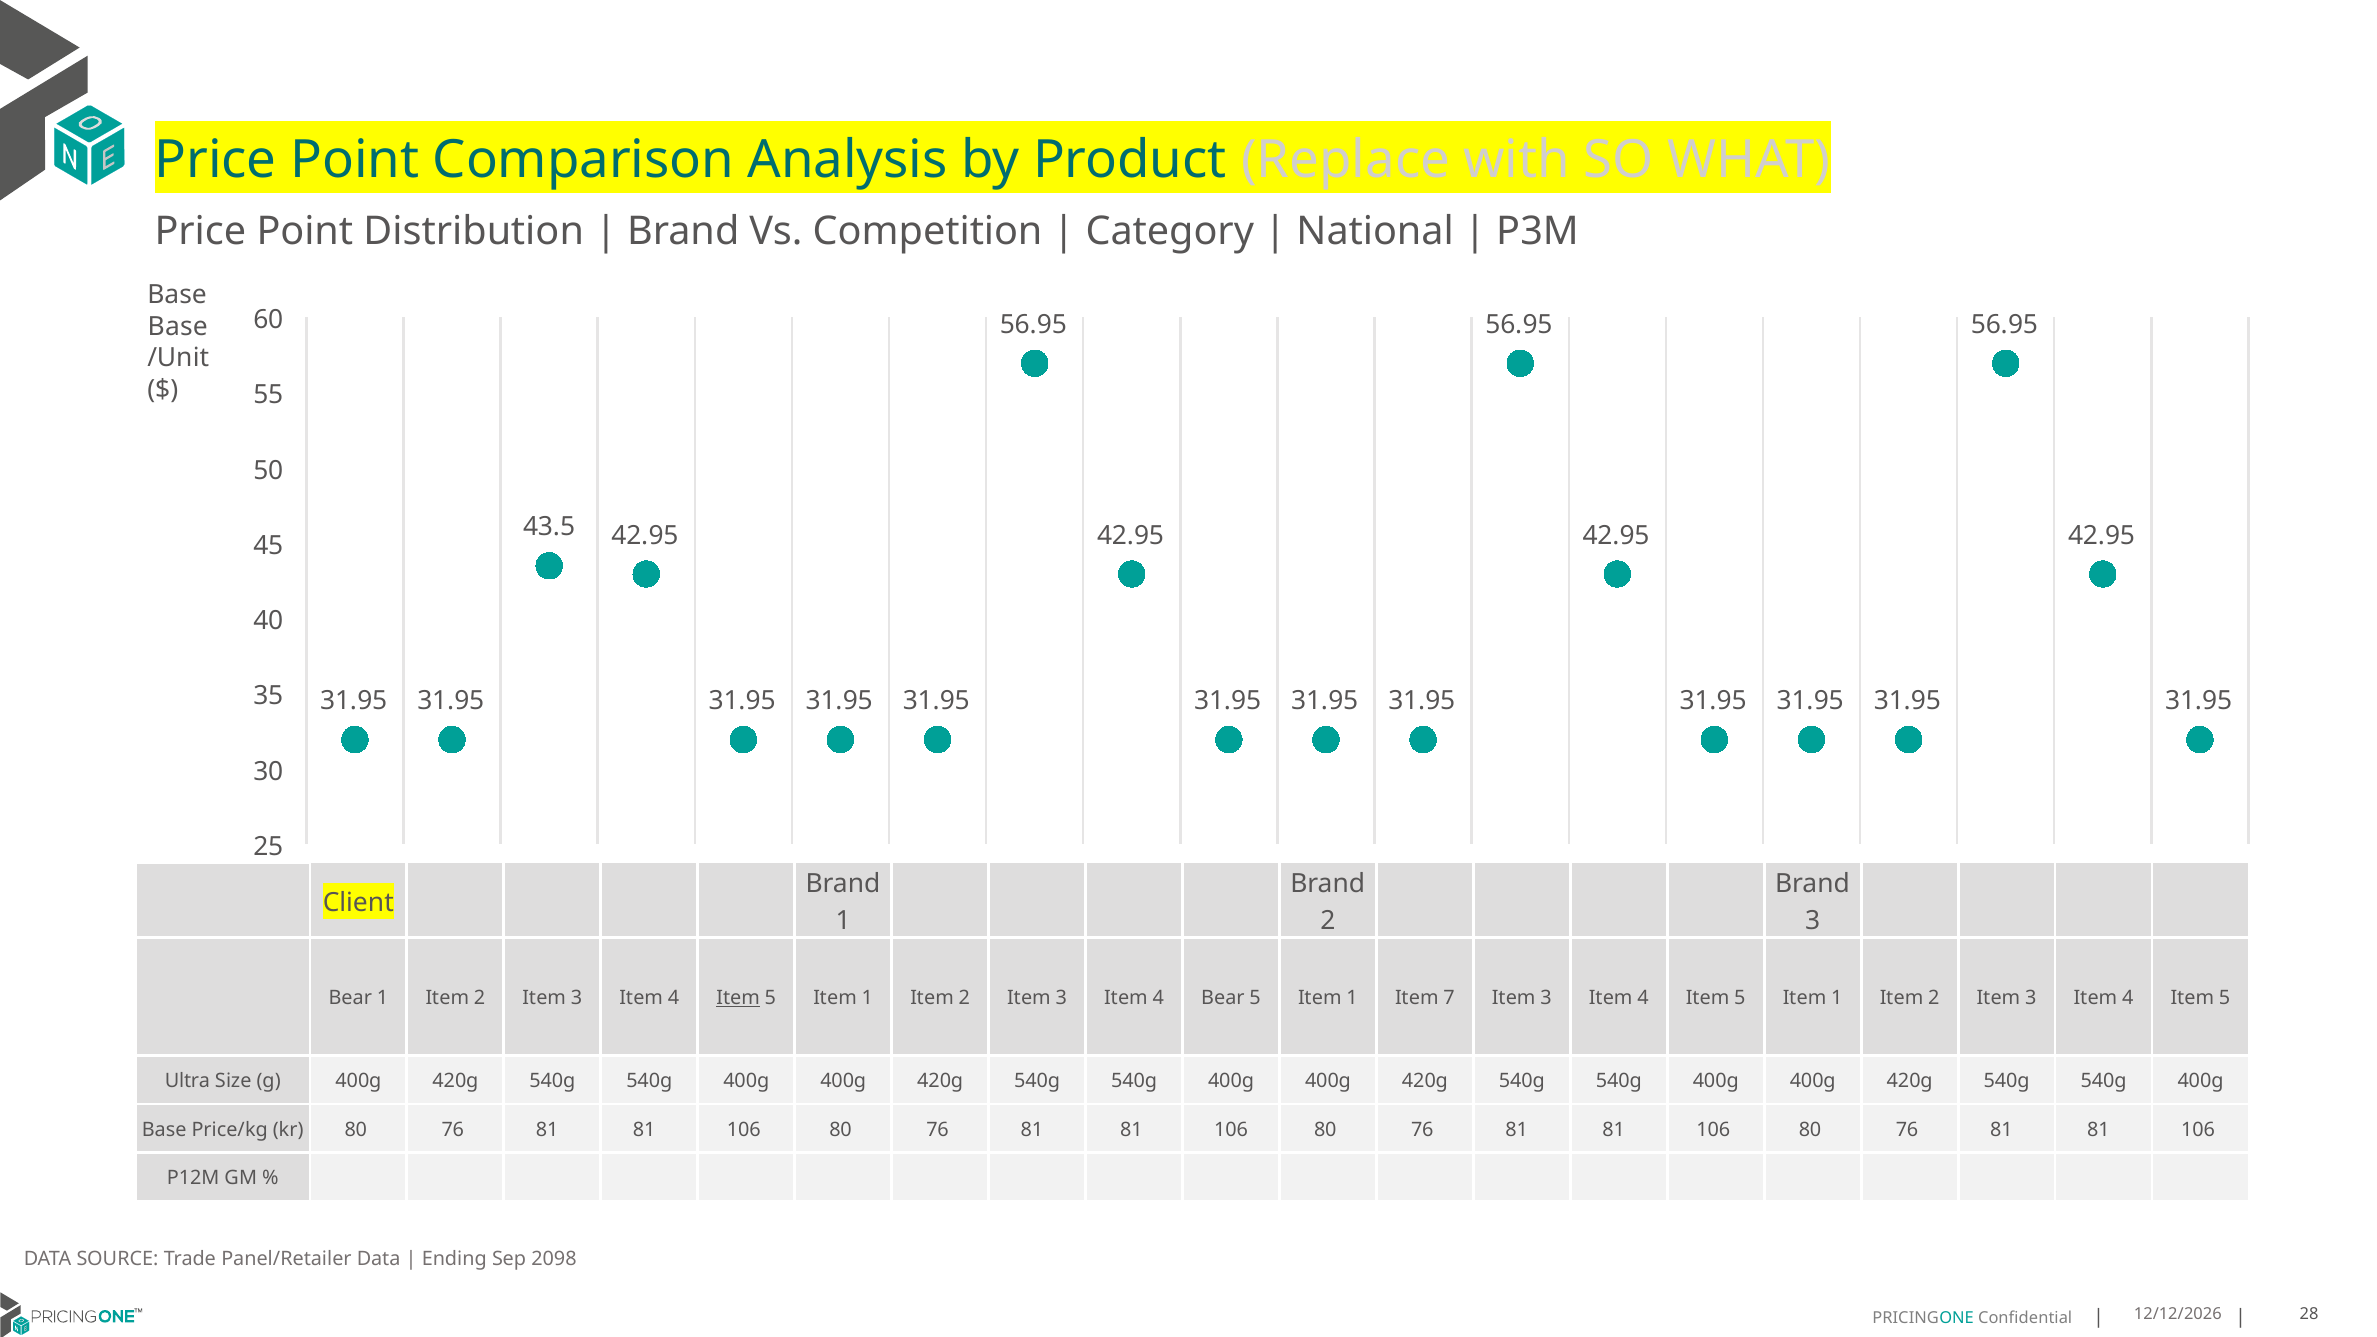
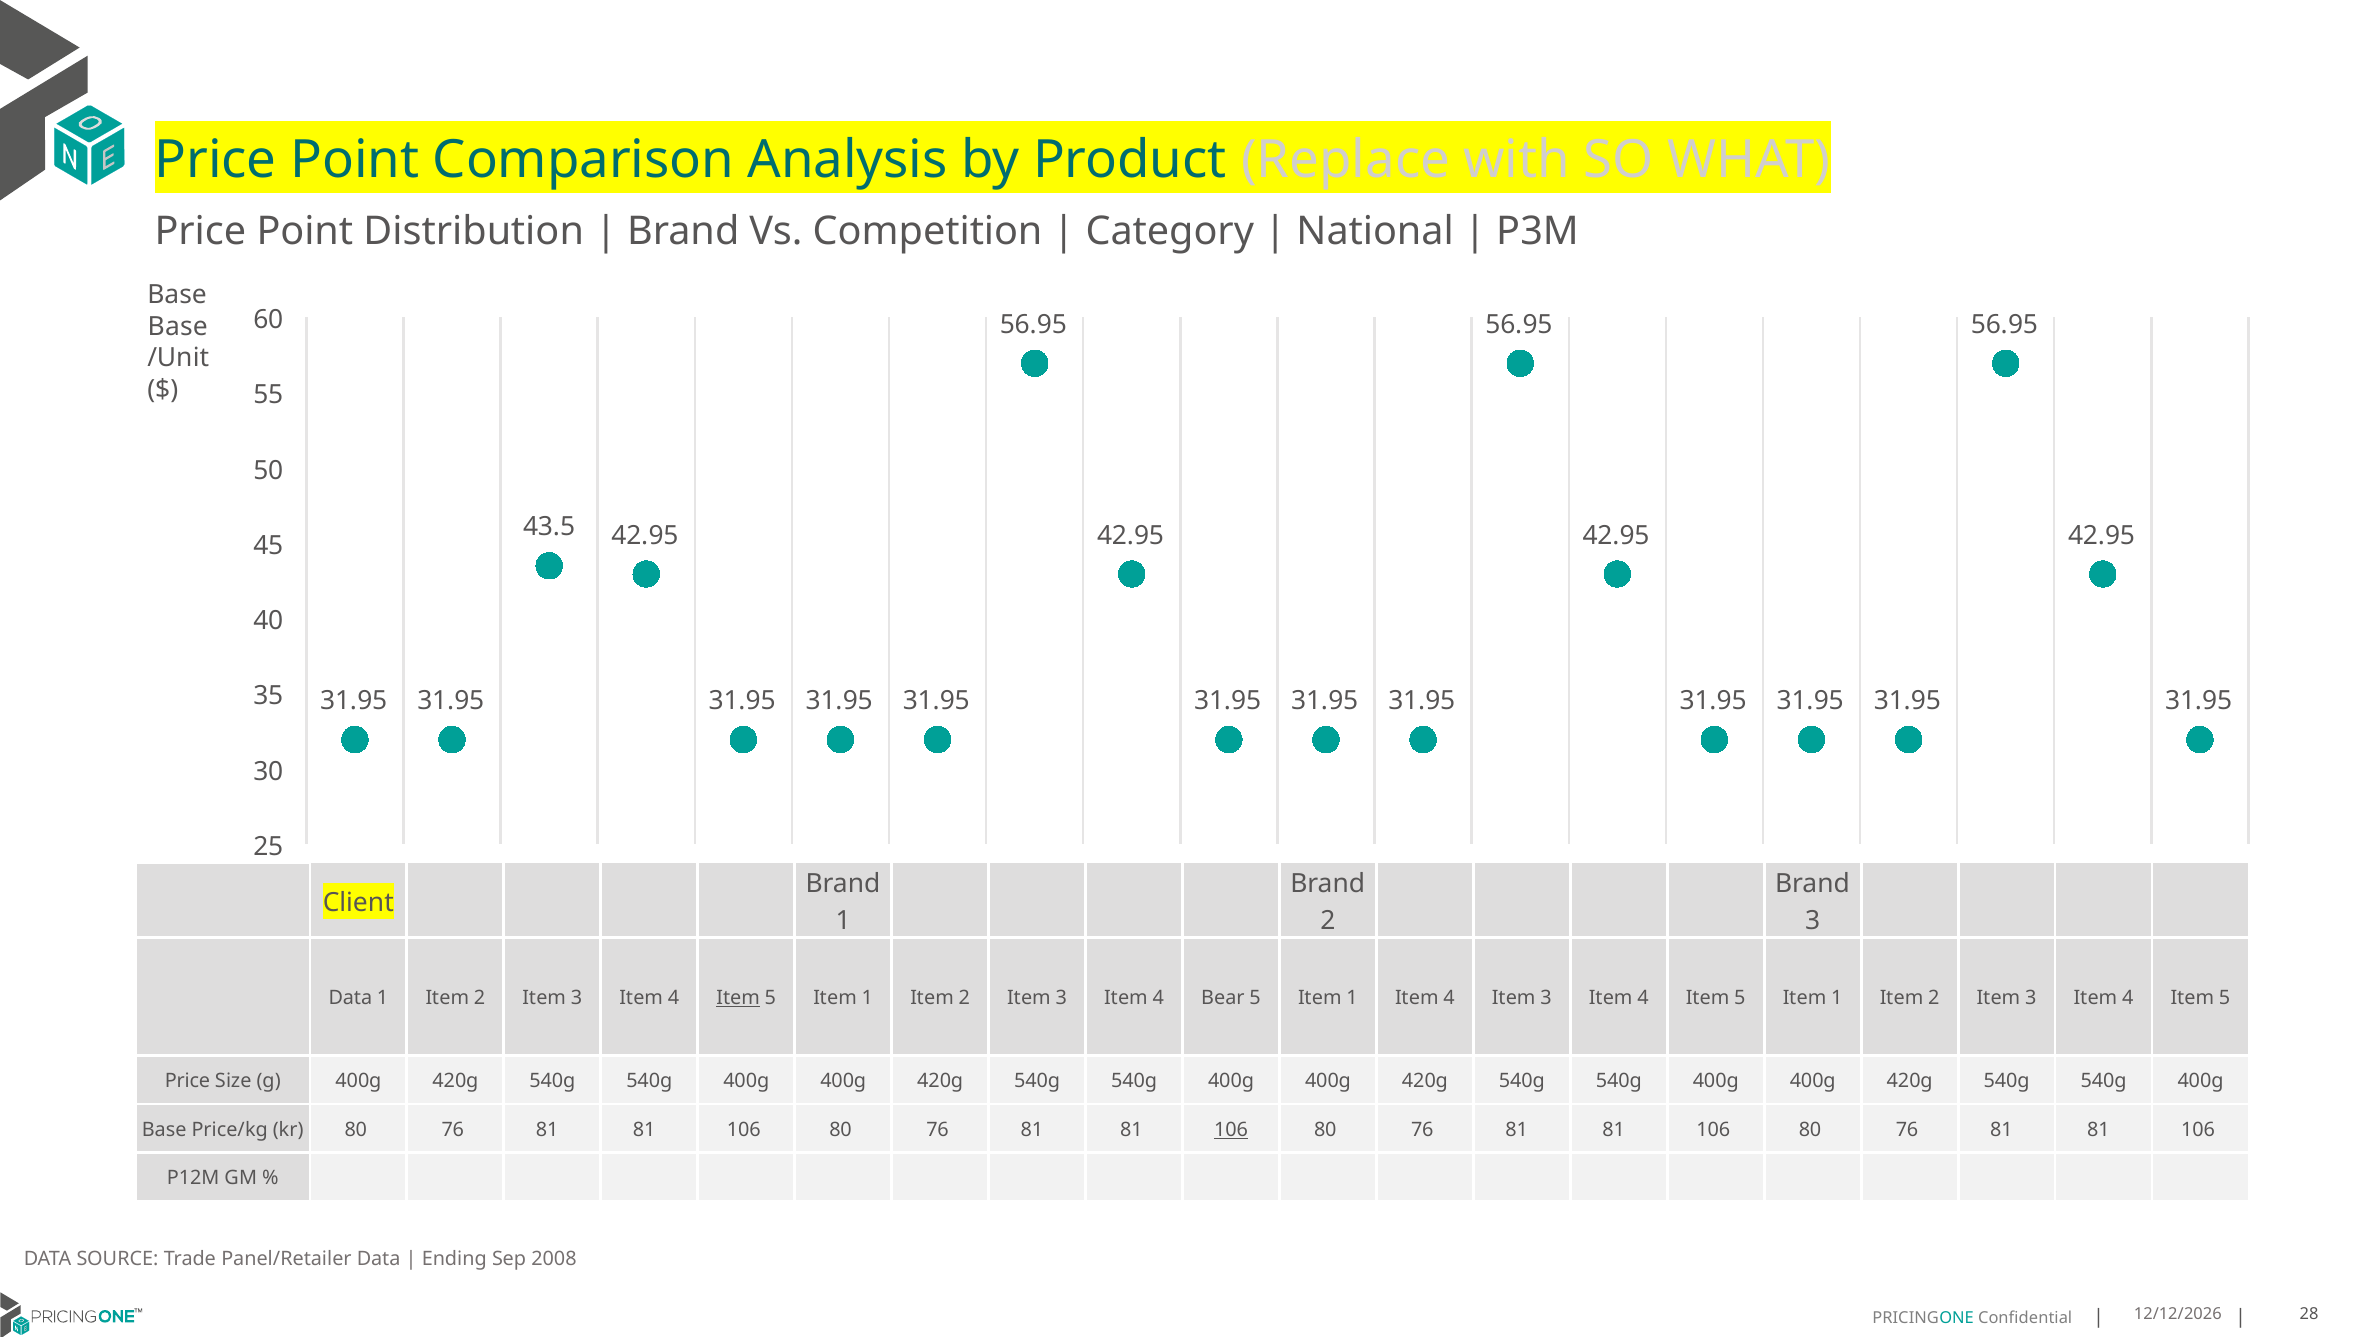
Bear: Bear -> Data (350, 998)
1 Item 7: 7 -> 4 (1449, 998)
Ultra: Ultra -> Price (187, 1081)
106 underline: none -> present (1231, 1130)
2098: 2098 -> 2008 (554, 1259)
